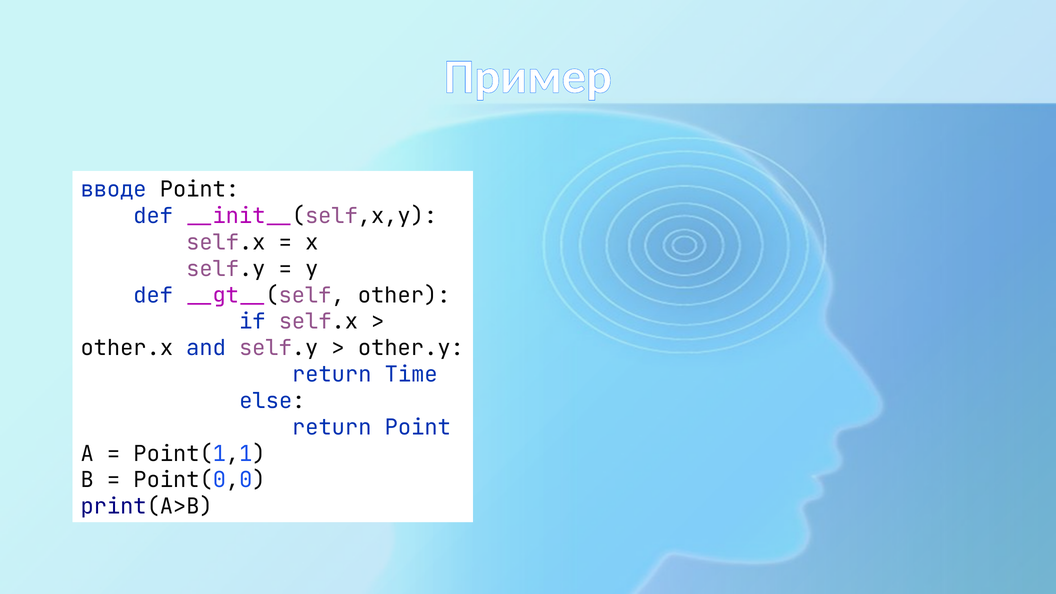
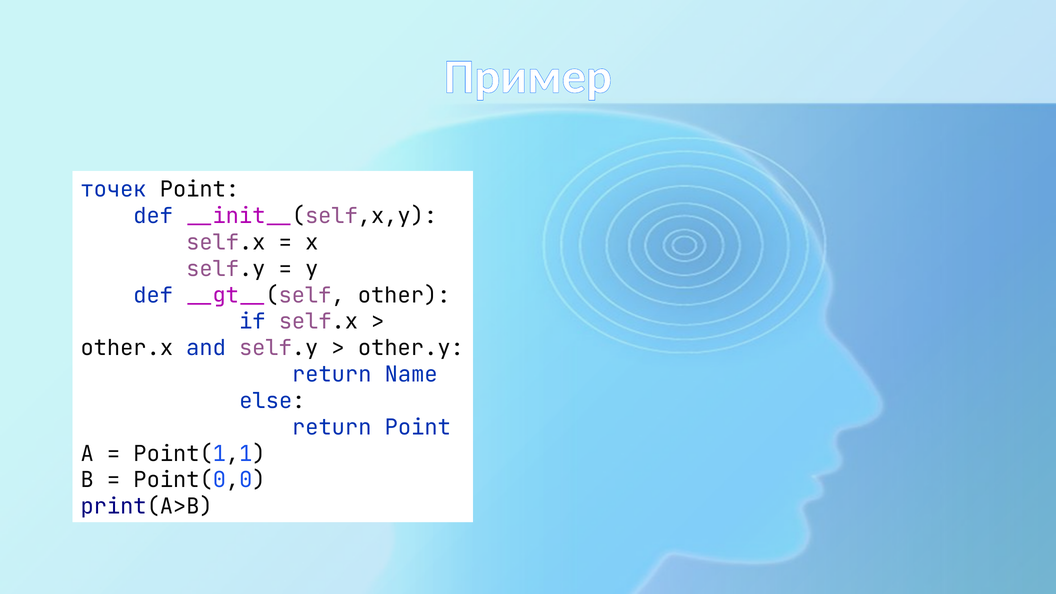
вводе: вводе -> точек (114, 190)
Time: Time -> Name (411, 375)
